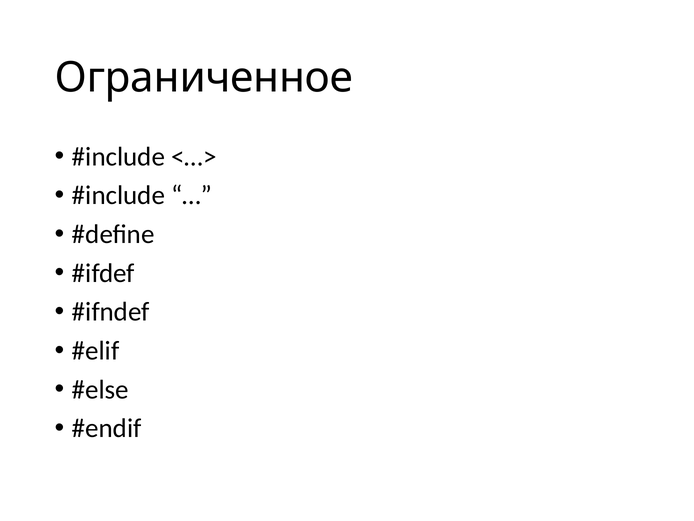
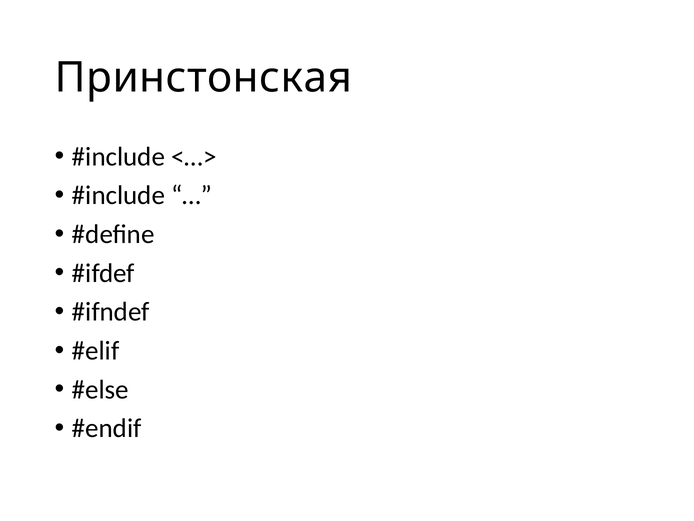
Ограниченное: Ограниченное -> Принстонская (204, 78)
